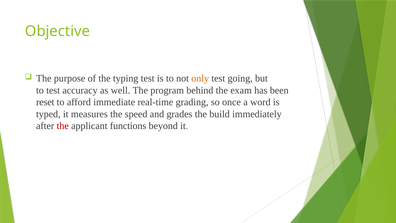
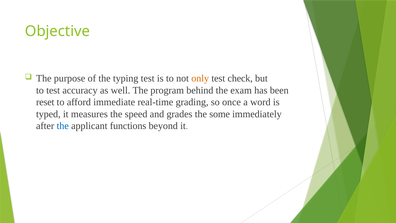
going: going -> check (240, 78)
build: build -> some (220, 114)
the colour: red -> blue (63, 126)
